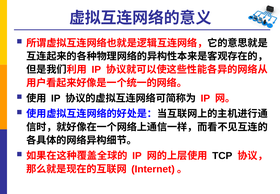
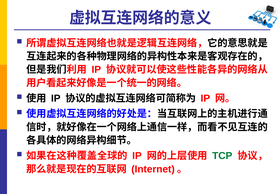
TCP colour: black -> green (222, 156)
